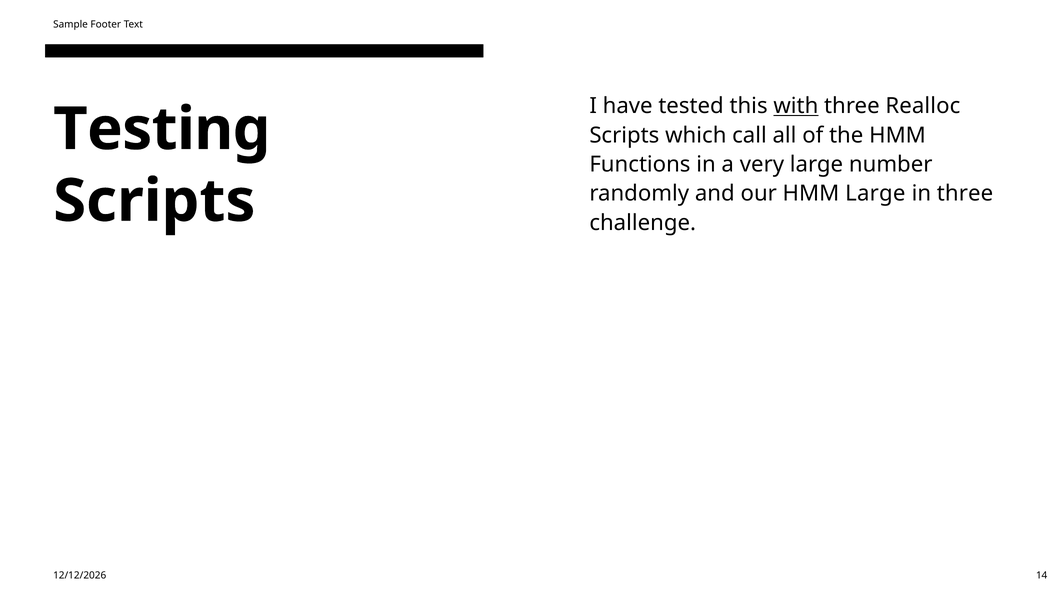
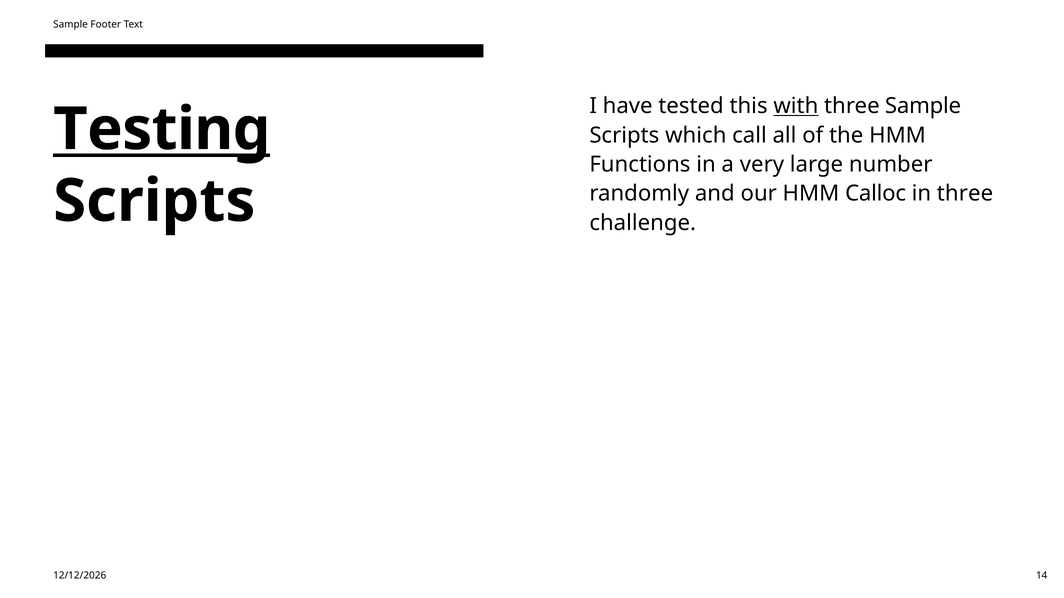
three Realloc: Realloc -> Sample (923, 106)
Testing underline: none -> present (162, 129)
HMM Large: Large -> Calloc (876, 194)
